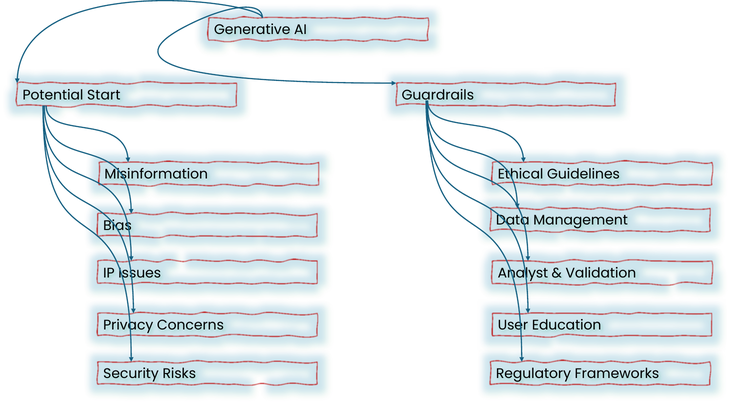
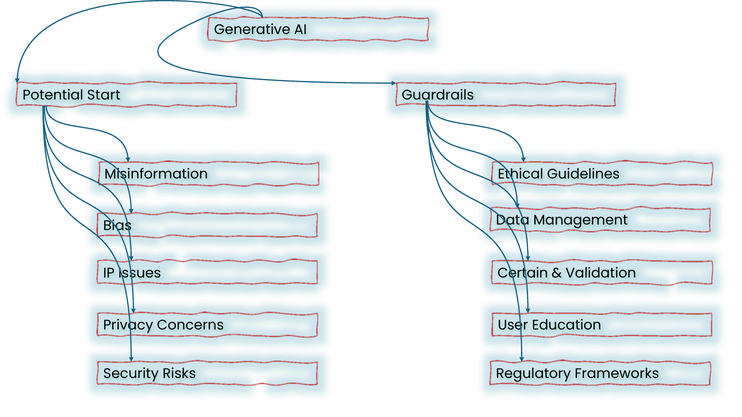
Analyst: Analyst -> Certain (523, 273)
